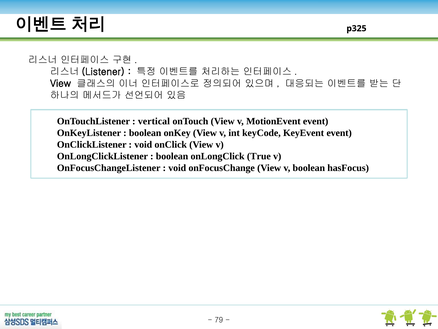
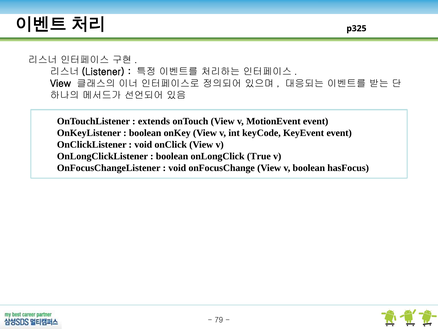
vertical: vertical -> extends (154, 121)
